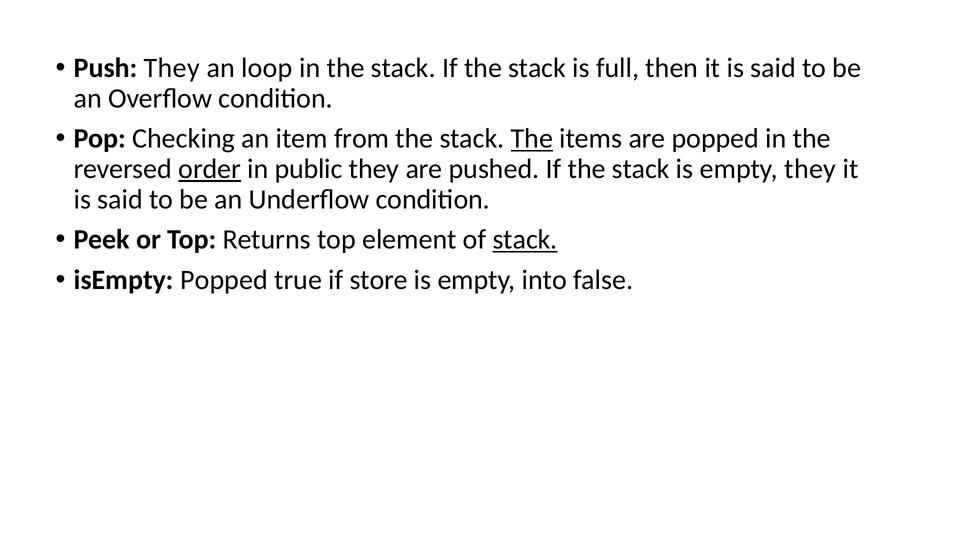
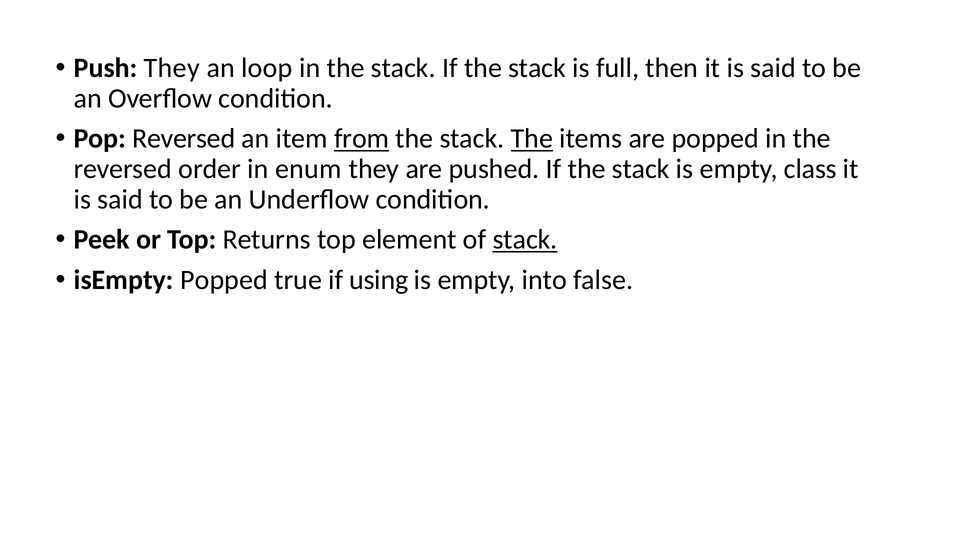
Pop Checking: Checking -> Reversed (184, 139)
from underline: none -> present (362, 139)
order underline: present -> none (210, 169)
public: public -> enum (308, 169)
empty they: they -> class (810, 169)
store: store -> using (379, 280)
